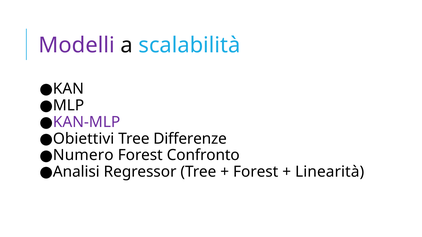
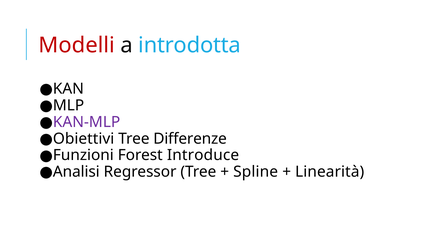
Modelli colour: purple -> red (77, 45)
scalabilità: scalabilità -> introdotta (190, 45)
Numero: Numero -> Funzioni (83, 155)
Confronto: Confronto -> Introduce (203, 155)
Forest: Forest -> Spline (256, 172)
